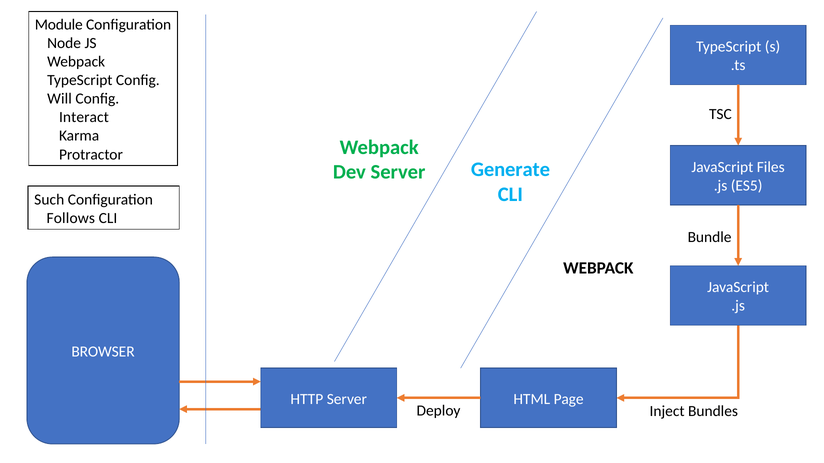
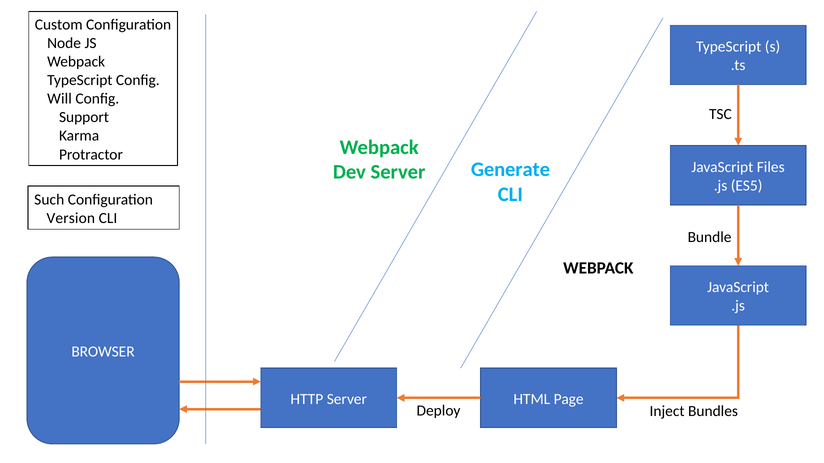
Module: Module -> Custom (59, 25)
Interact: Interact -> Support (84, 118)
Follows: Follows -> Version (71, 218)
